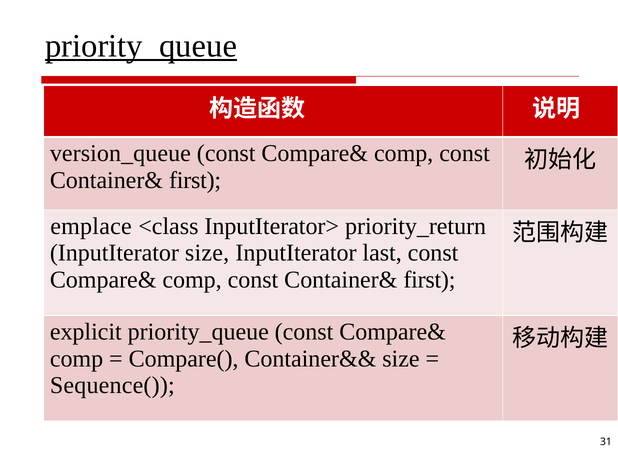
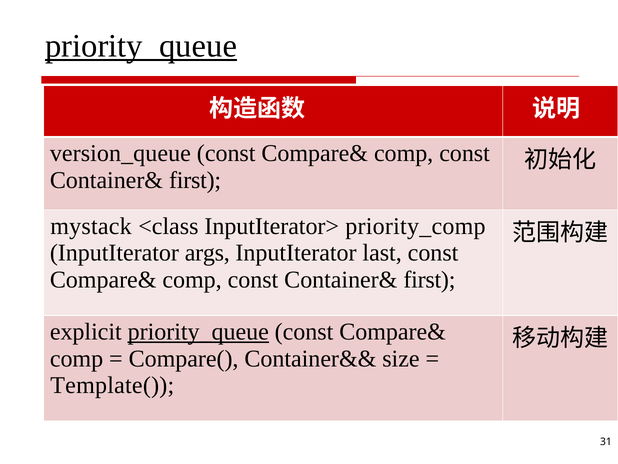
emplace: emplace -> mystack (91, 226)
priority_return: priority_return -> priority_comp (415, 226)
InputIterator size: size -> args (207, 253)
priority_queue underline: none -> present (198, 332)
Sequence(: Sequence( -> Template( (112, 385)
